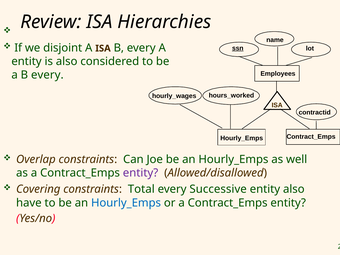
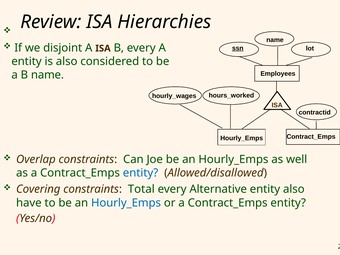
a B every: every -> name (47, 75)
entity colour: purple -> blue (141, 173)
Successive: Successive -> Alternative (218, 189)
